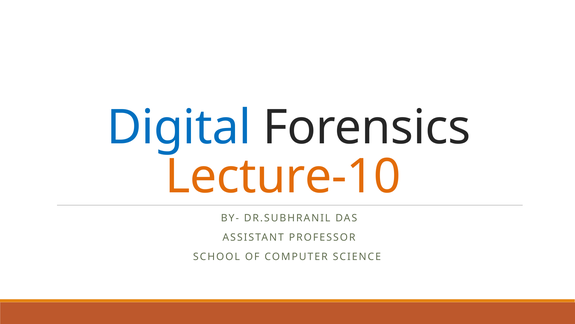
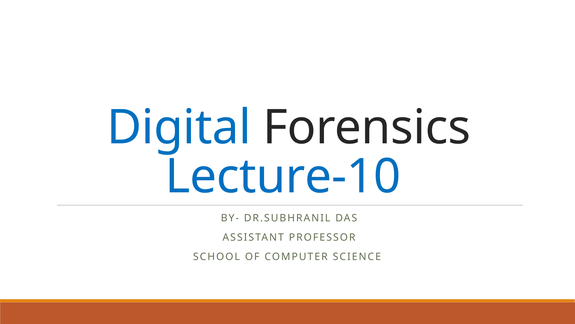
Lecture-10 colour: orange -> blue (283, 176)
